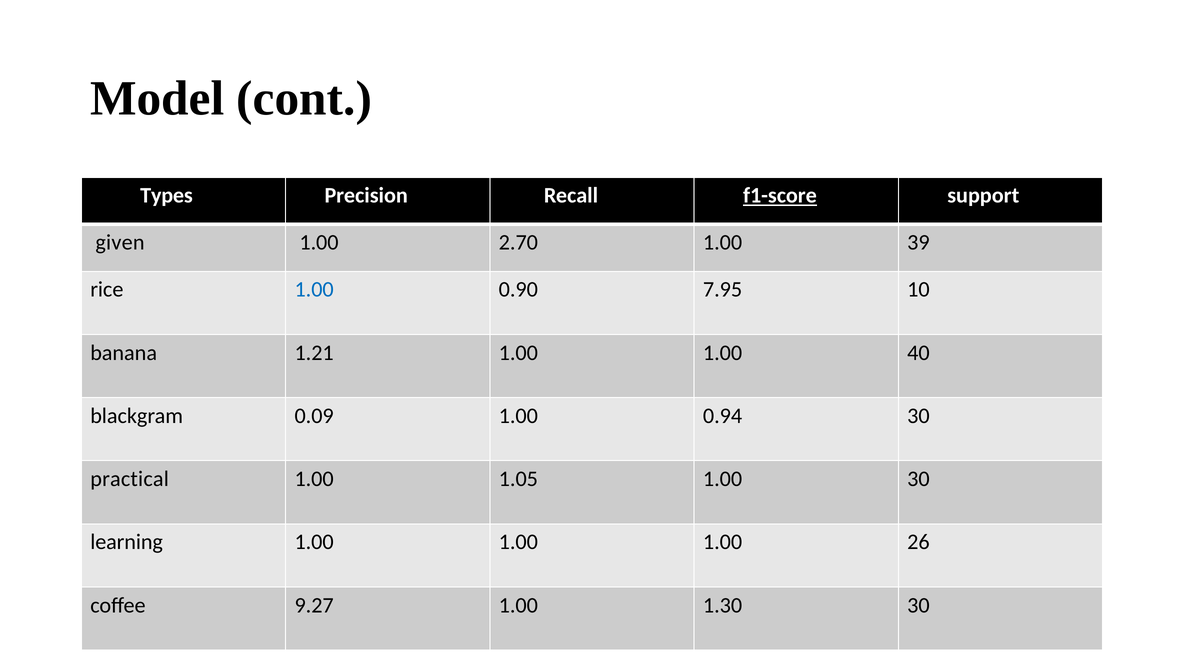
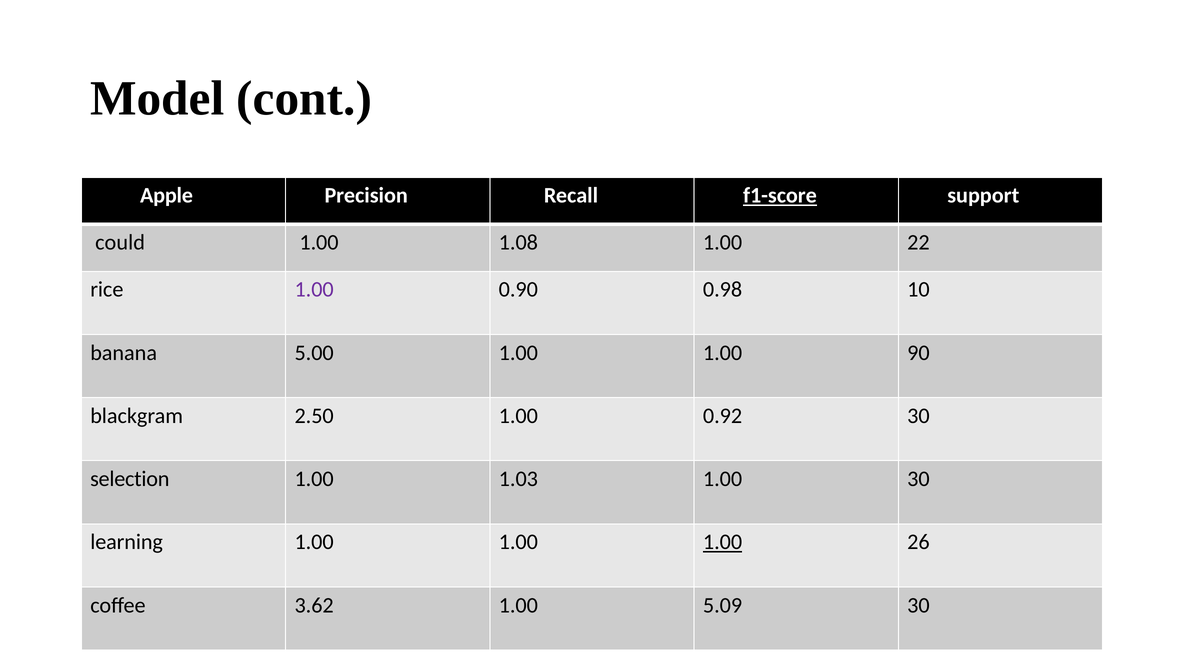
Types: Types -> Apple (166, 196)
given: given -> could (120, 243)
2.70: 2.70 -> 1.08 (518, 243)
39: 39 -> 22 (918, 243)
1.00 colour: blue -> purple (314, 290)
7.95: 7.95 -> 0.98 (723, 290)
1.21: 1.21 -> 5.00 (314, 353)
40: 40 -> 90 (918, 353)
0.09: 0.09 -> 2.50 (314, 416)
0.94: 0.94 -> 0.92 (723, 416)
practical: practical -> selection (130, 479)
1.05: 1.05 -> 1.03 (518, 479)
1.00 underline: none -> present (723, 542)
9.27: 9.27 -> 3.62 (314, 605)
1.30: 1.30 -> 5.09 (723, 605)
